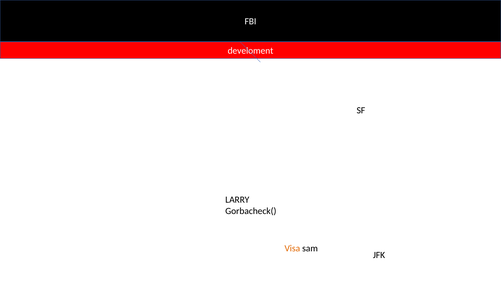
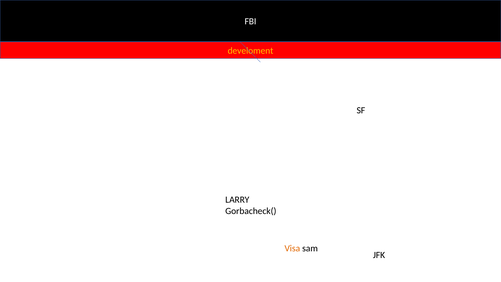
develoment colour: white -> yellow (250, 51)
